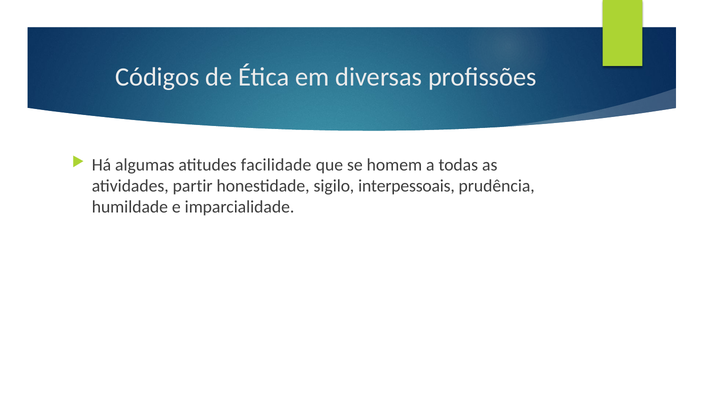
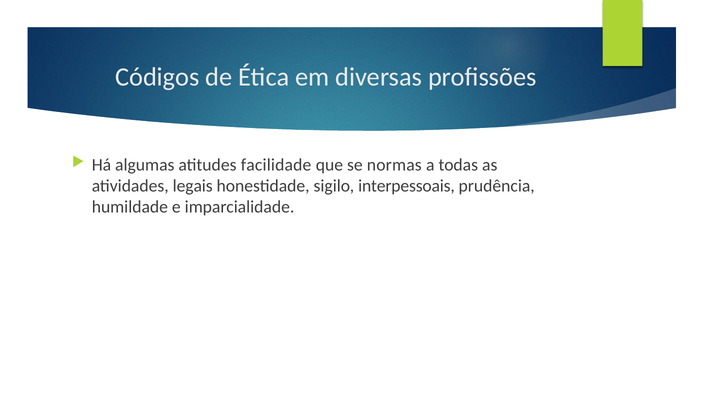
homem: homem -> normas (394, 165)
partir: partir -> legais (193, 186)
